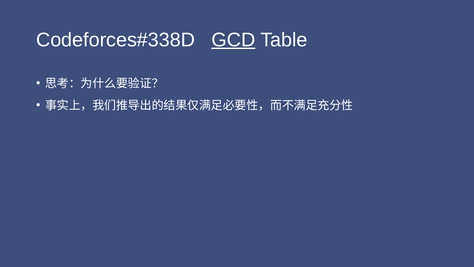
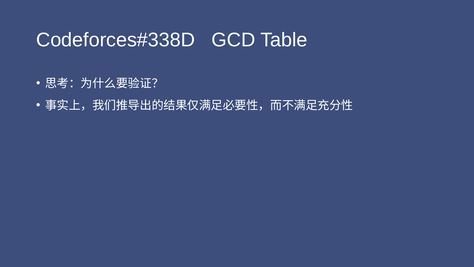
GCD underline: present -> none (233, 40)
